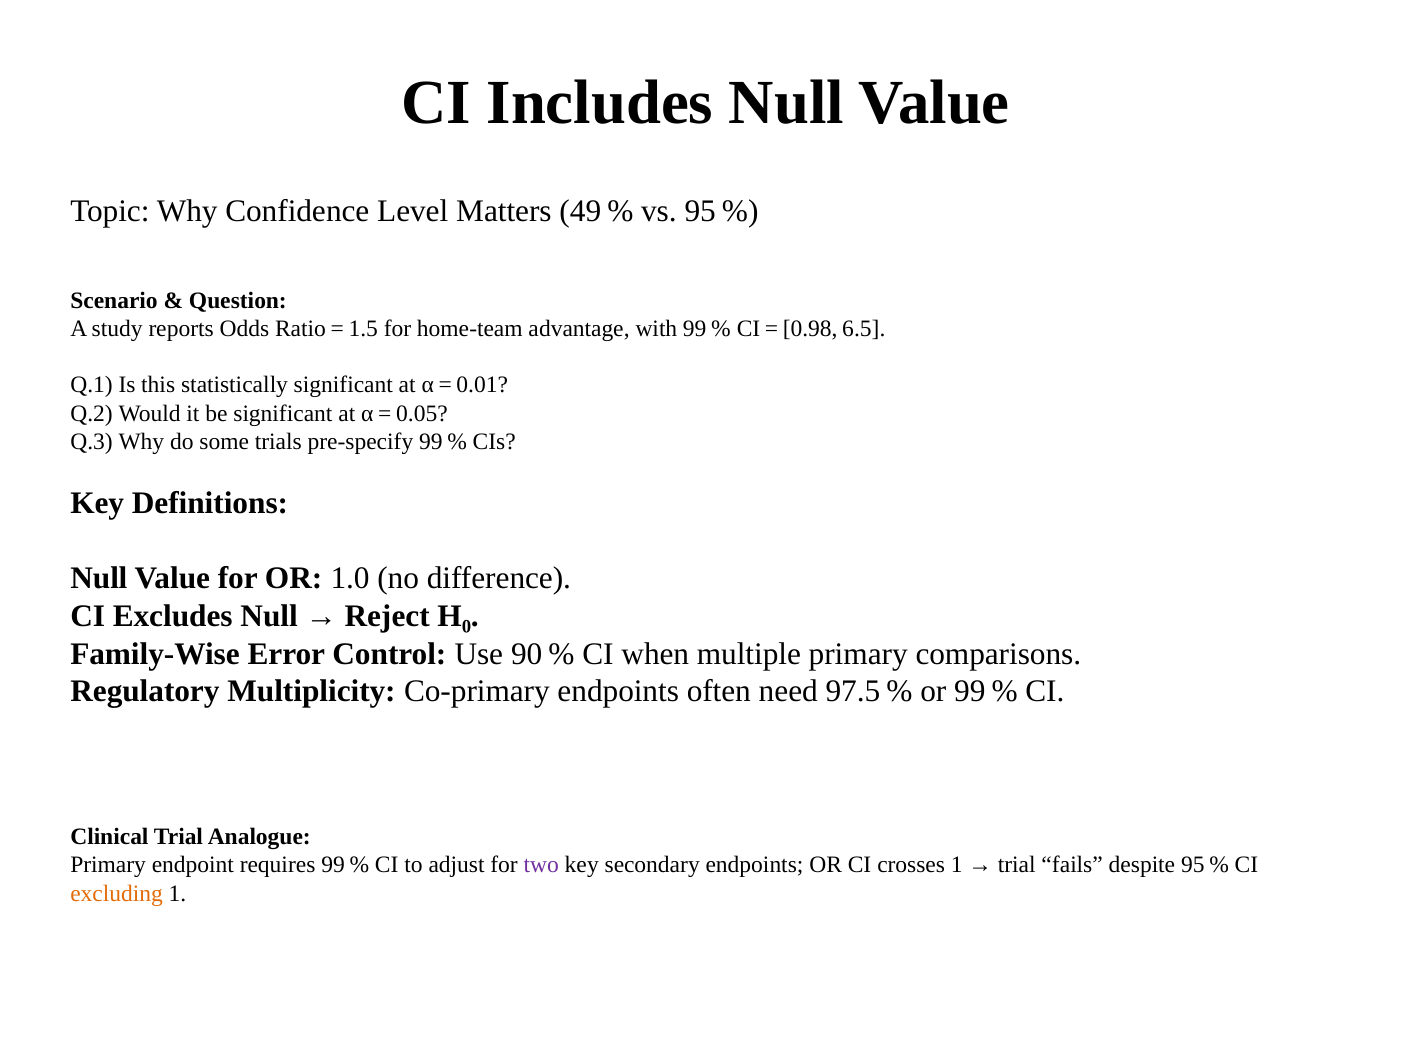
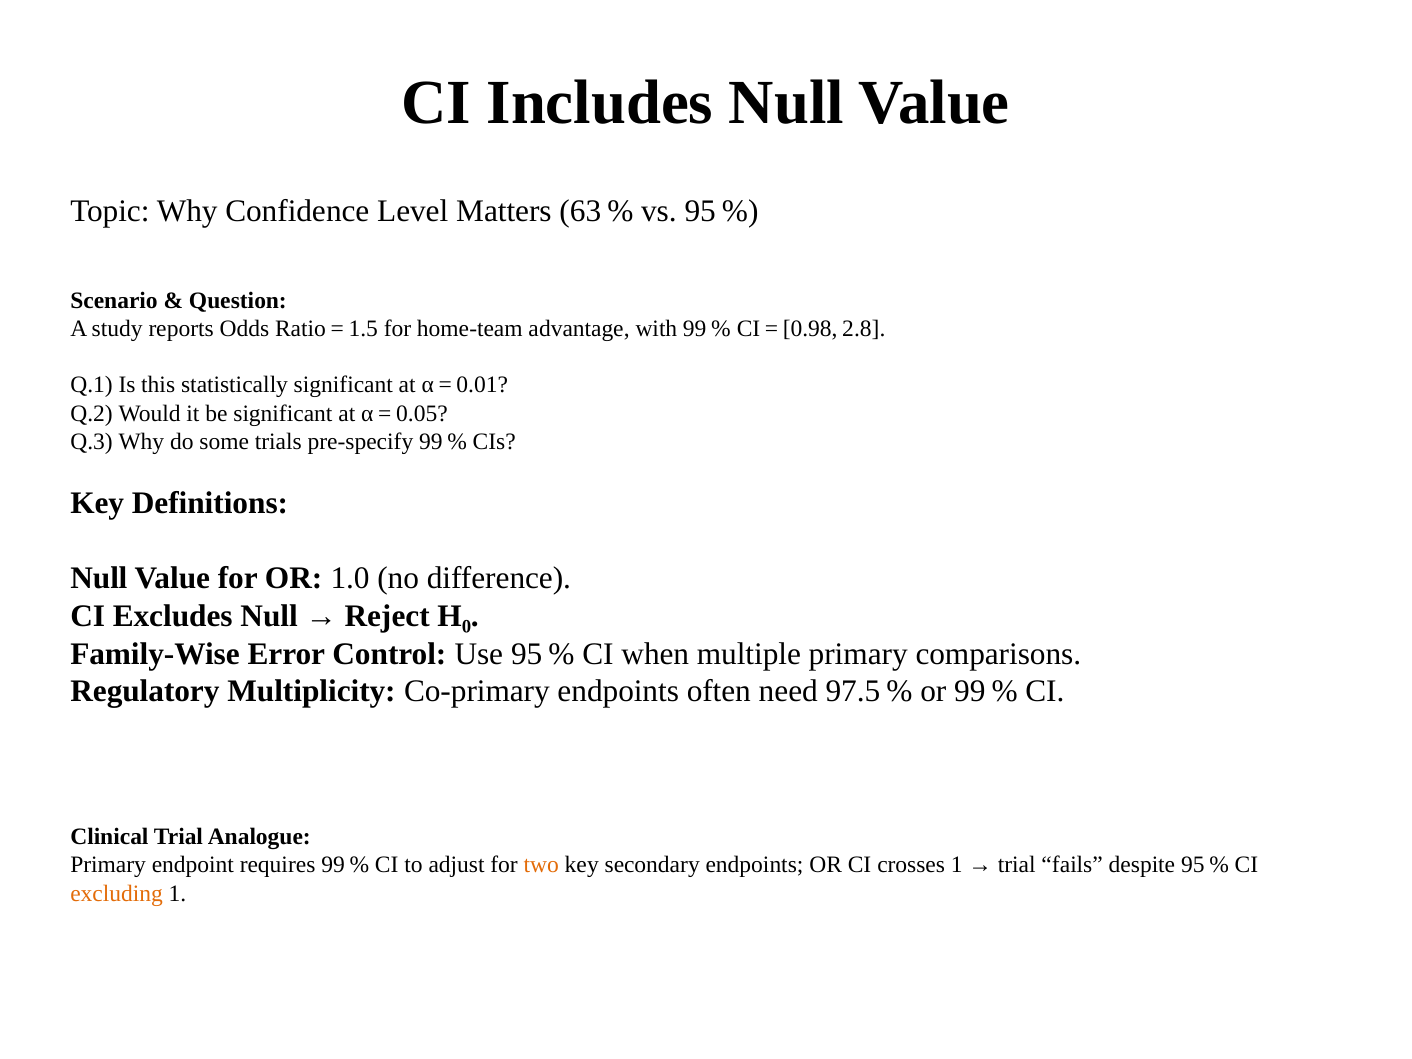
49: 49 -> 63 (580, 212)
6.5: 6.5 -> 2.8 (864, 329)
Use 90: 90 -> 95 (527, 654)
two colour: purple -> orange (541, 865)
